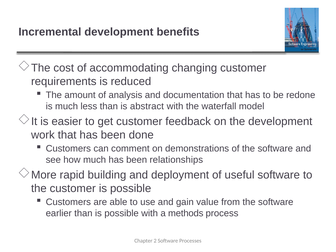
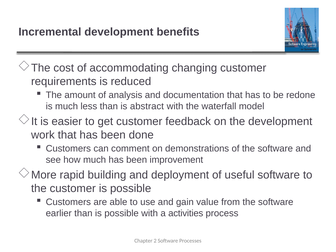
relationships: relationships -> improvement (176, 160)
methods: methods -> activities (186, 213)
